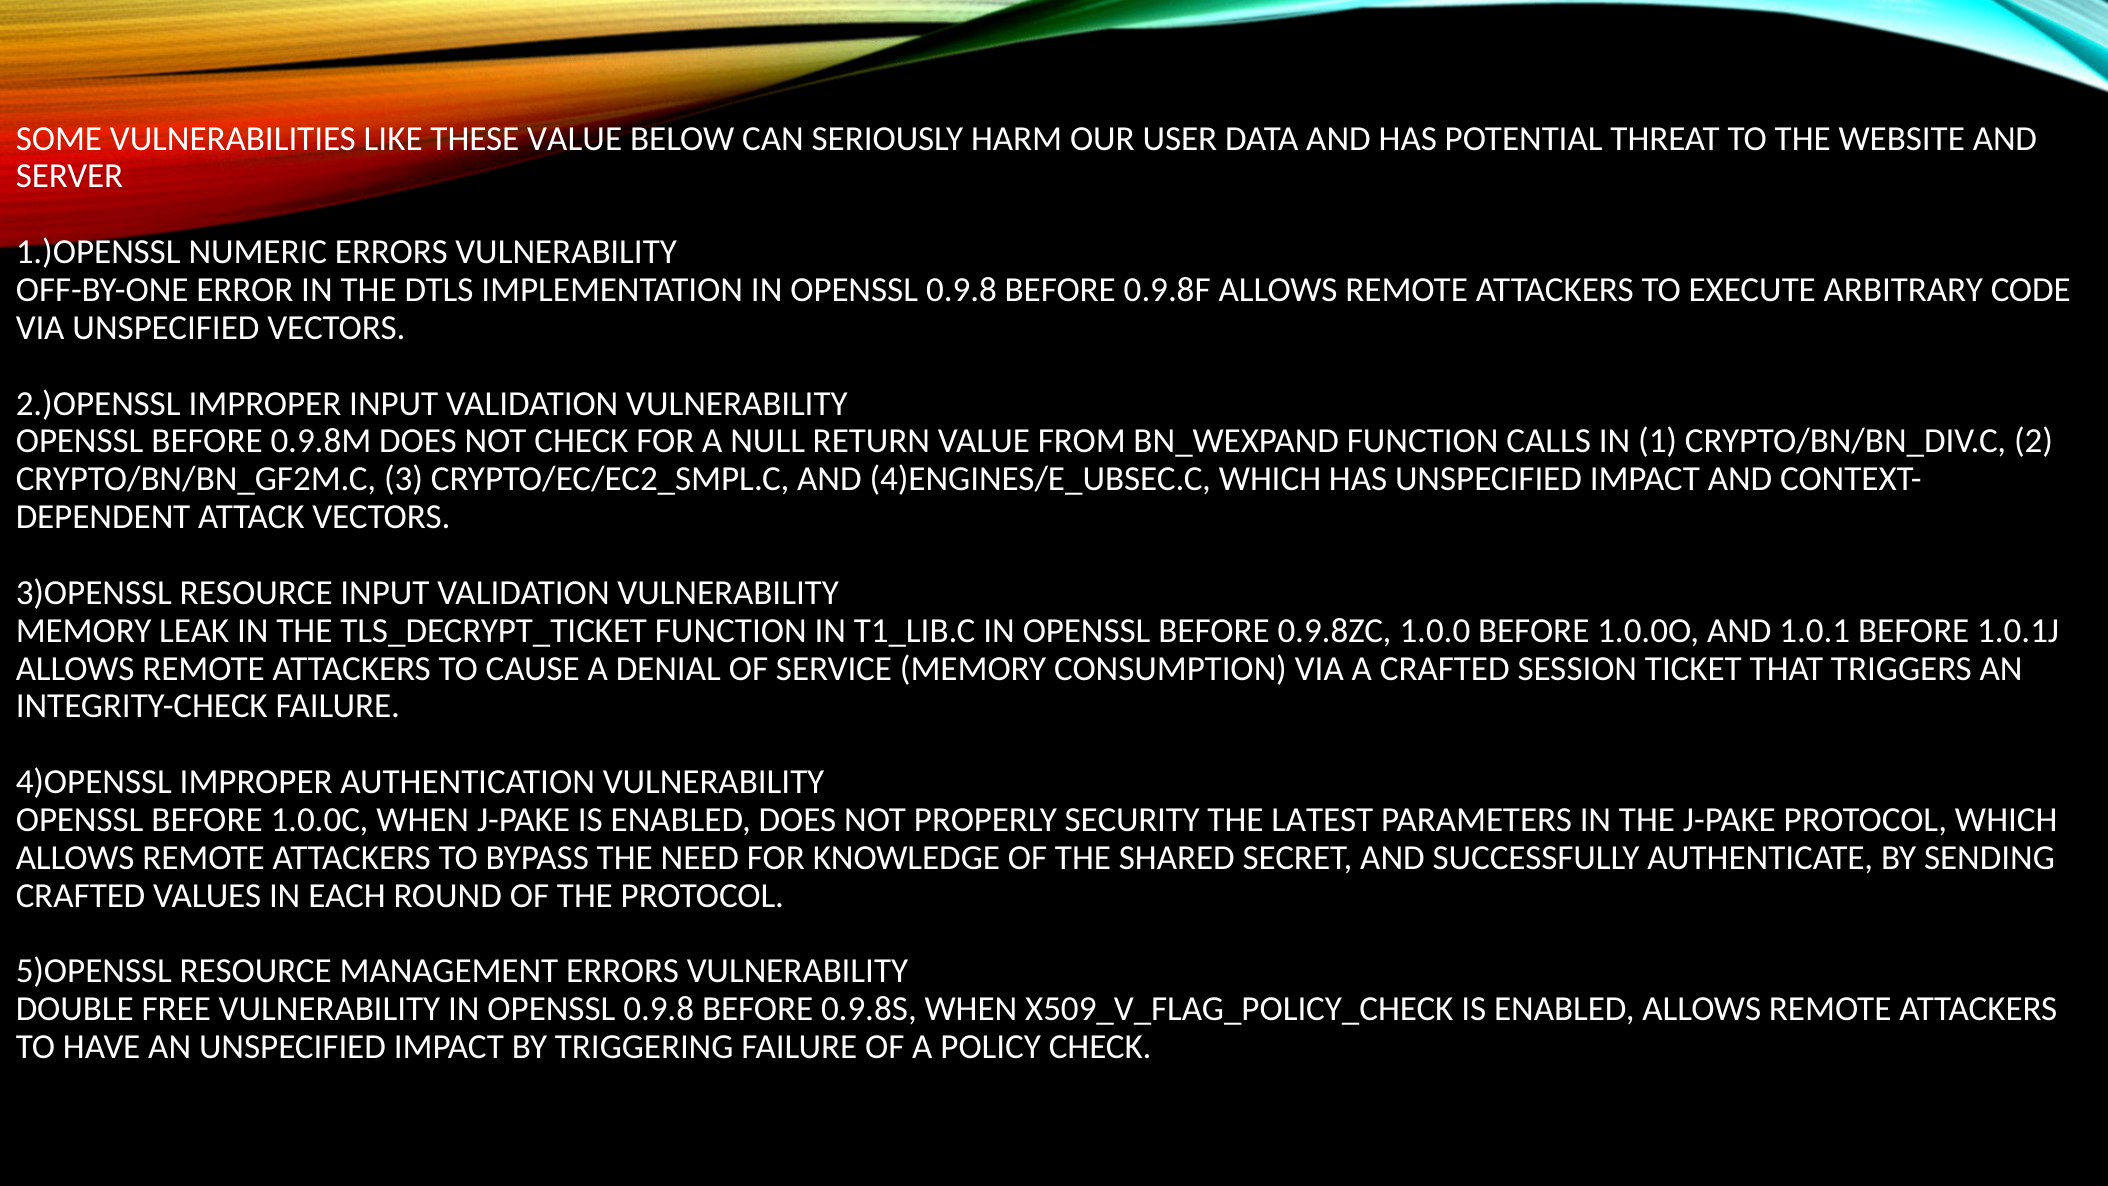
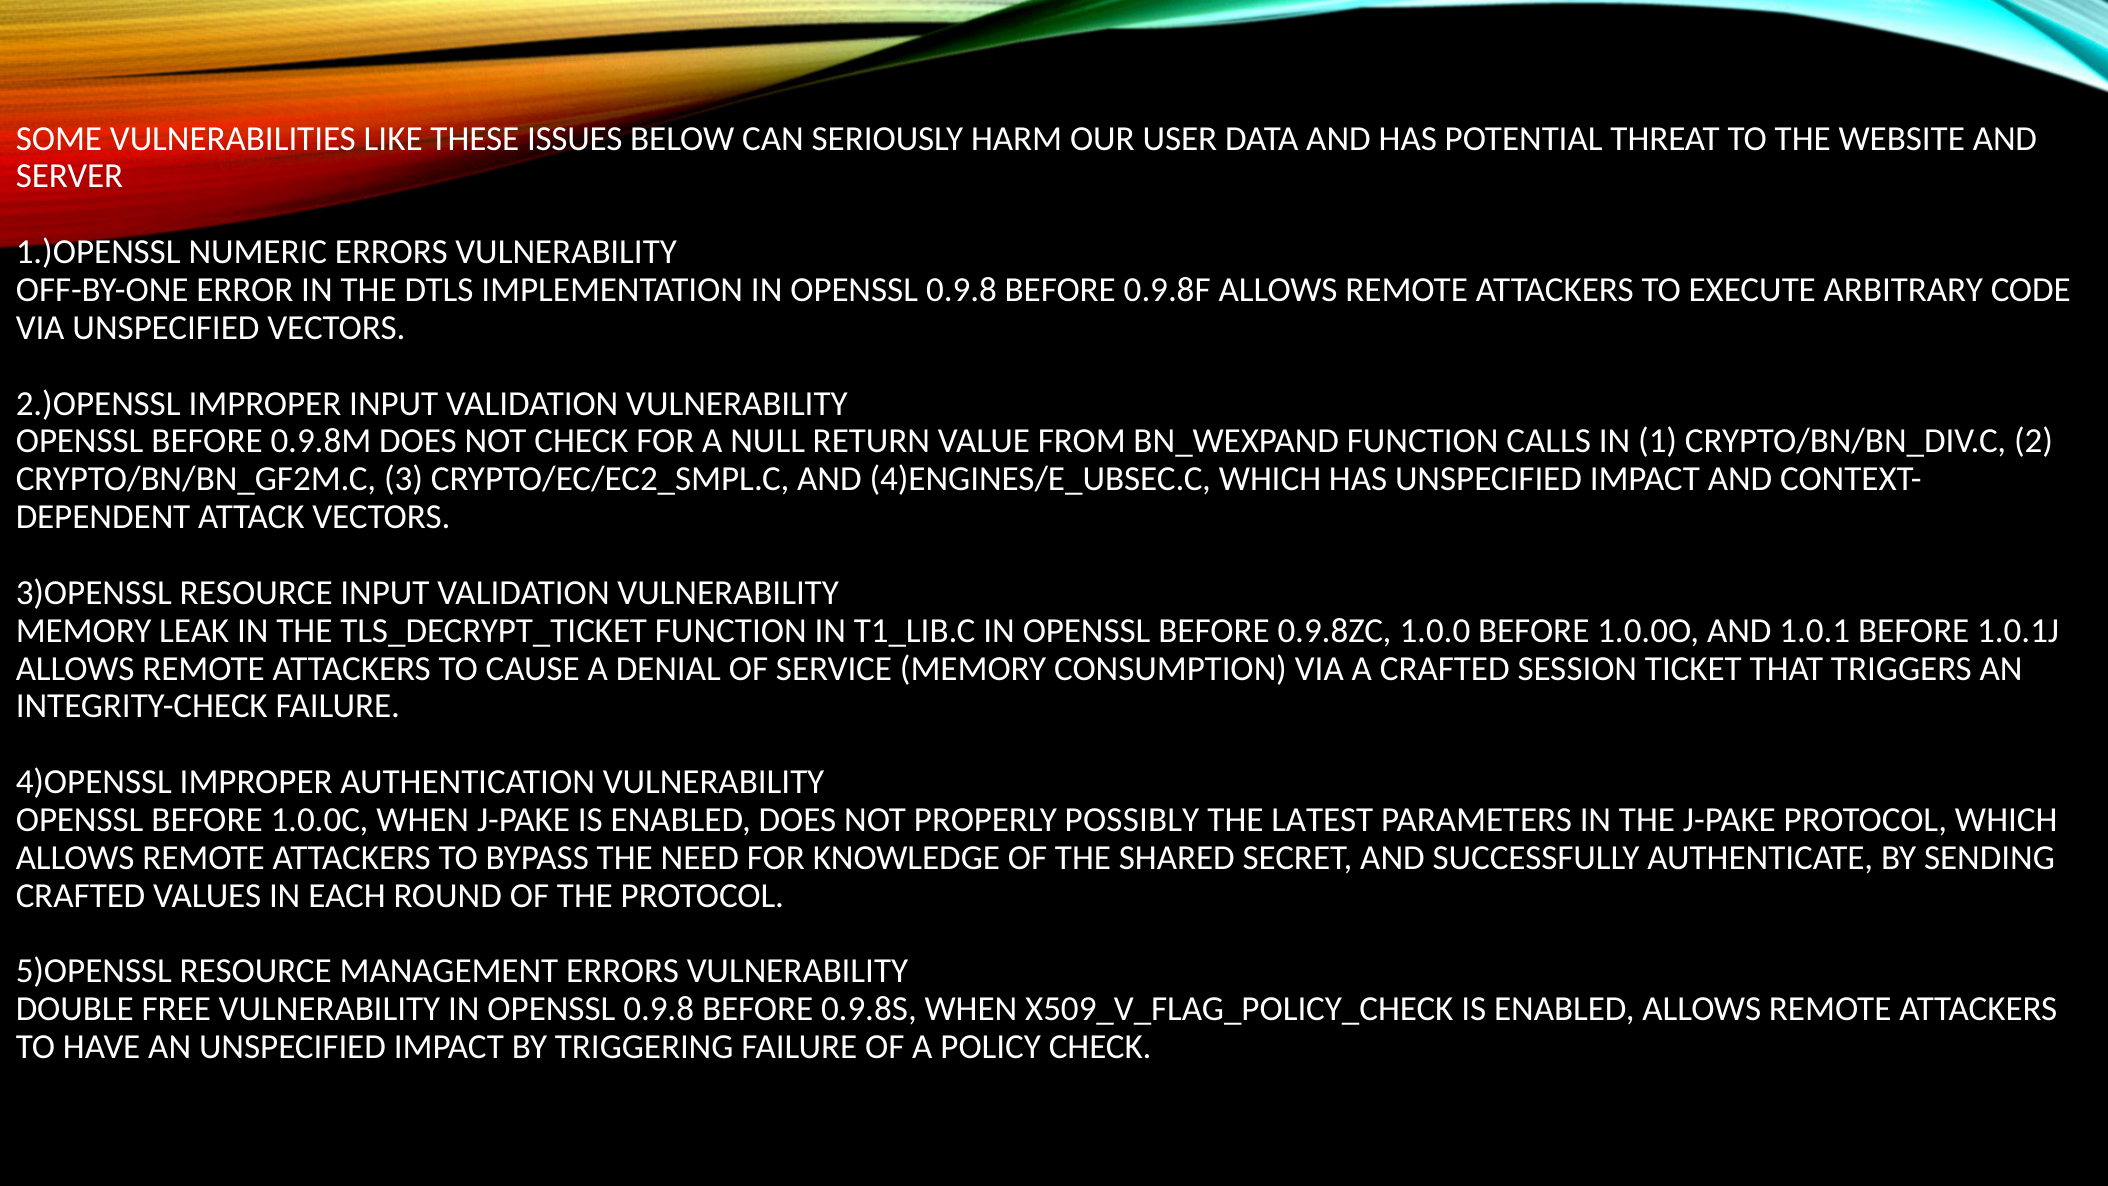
THESE VALUE: VALUE -> ISSUES (575, 138)
SECURITY: SECURITY -> POSSIBLY (1132, 820)
